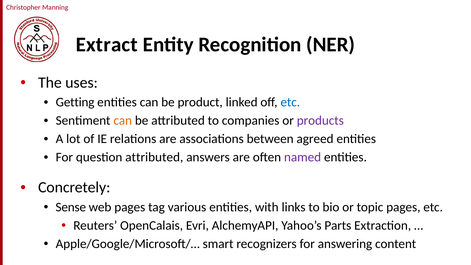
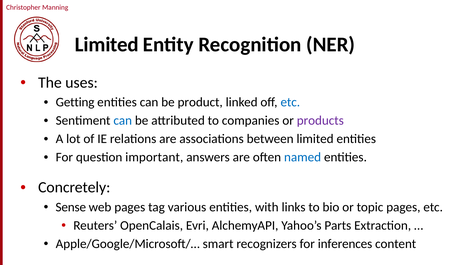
Extract: Extract -> Limited (107, 44)
can colour: orange -> blue (123, 121)
between agreed: agreed -> limited (315, 139)
question attributed: attributed -> important (154, 157)
named colour: purple -> blue (303, 157)
answering: answering -> inferences (345, 244)
